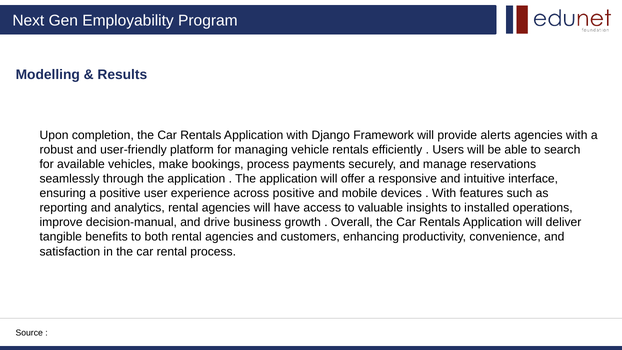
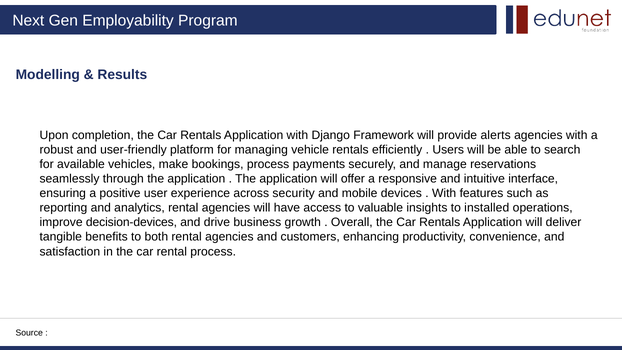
across positive: positive -> security (294, 193)
decision-manual: decision-manual -> decision-devices (132, 222)
